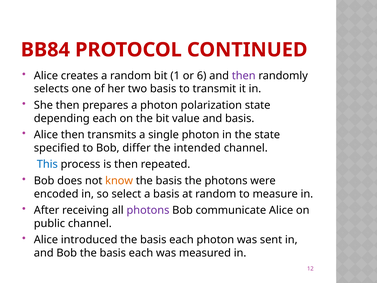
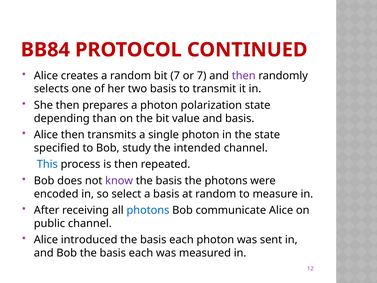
bit 1: 1 -> 7 (175, 76)
or 6: 6 -> 7 (202, 76)
depending each: each -> than (105, 118)
differ: differ -> study (137, 148)
know colour: orange -> purple (119, 181)
photons colour: purple -> blue (148, 210)
